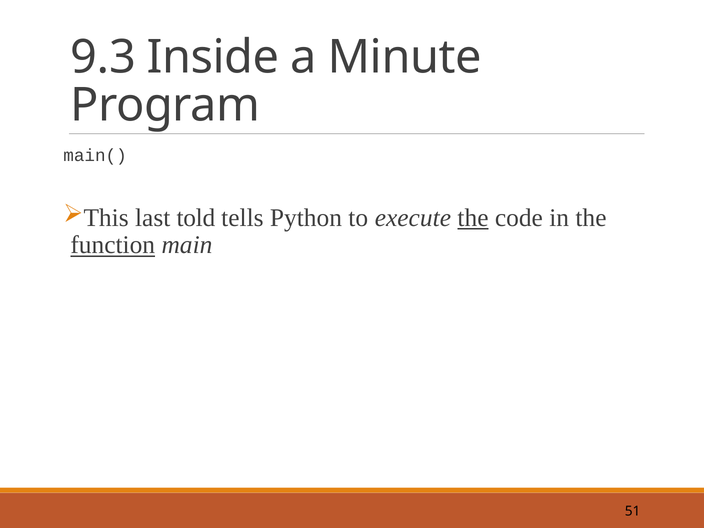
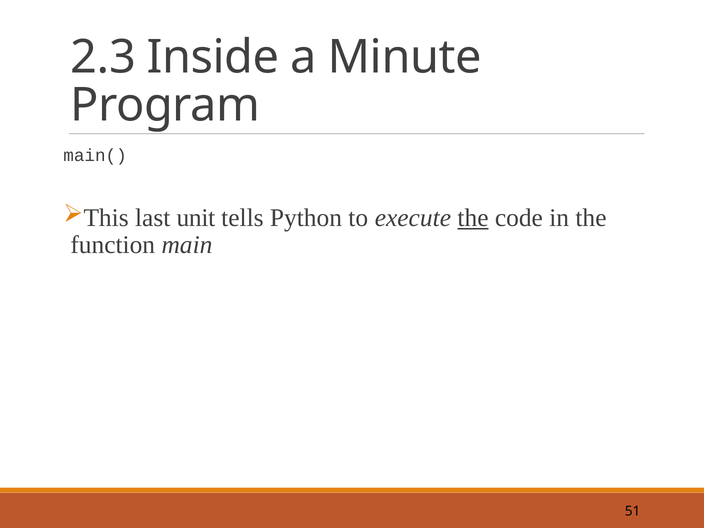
9.3: 9.3 -> 2.3 (103, 57)
told: told -> unit (196, 218)
function underline: present -> none (113, 245)
